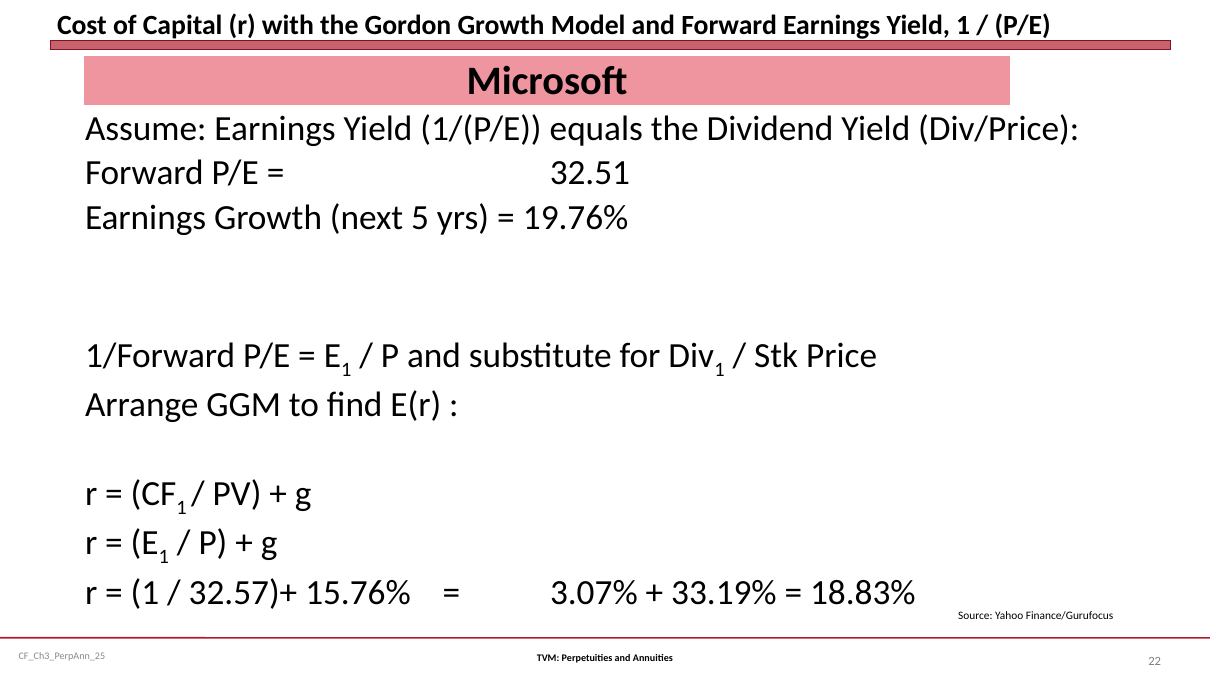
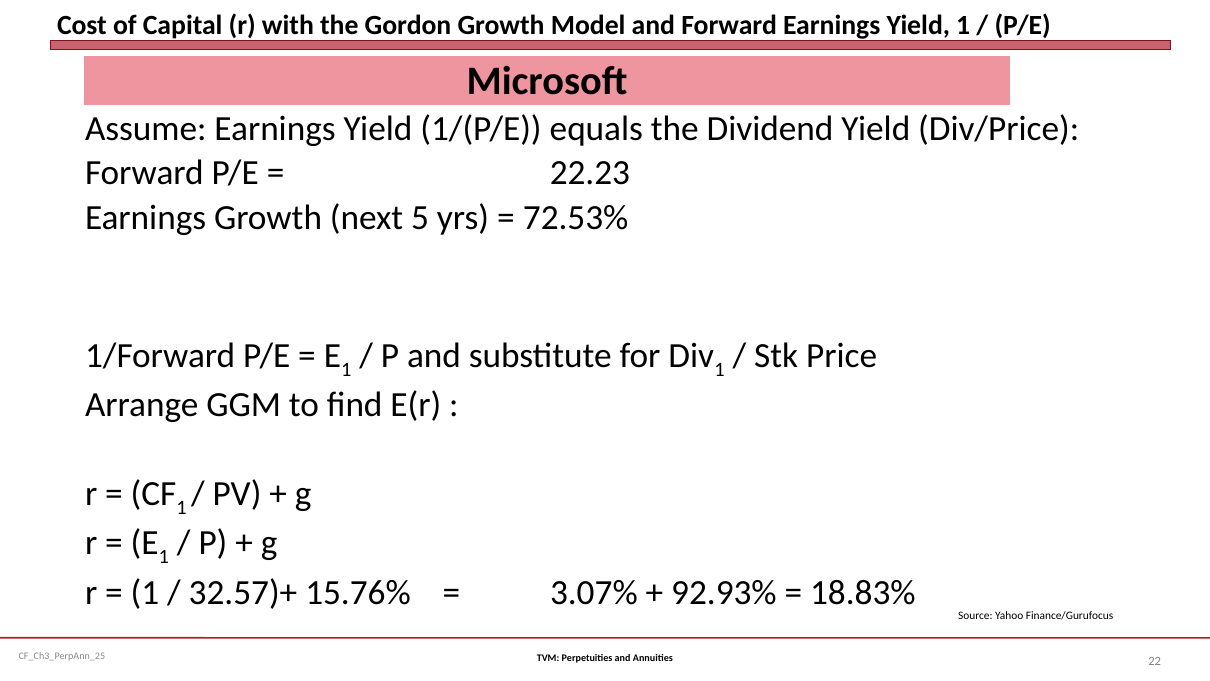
32.51: 32.51 -> 22.23 (590, 173)
19.76%: 19.76% -> 72.53% (576, 218)
33.19%: 33.19% -> 92.93% (724, 592)
